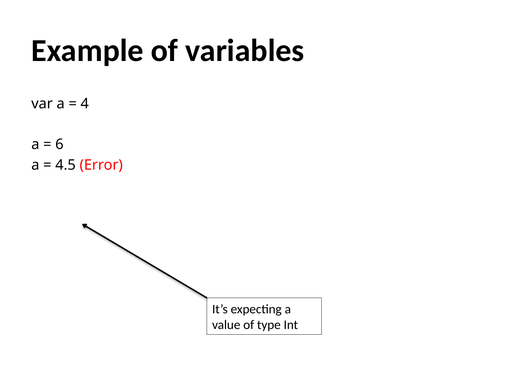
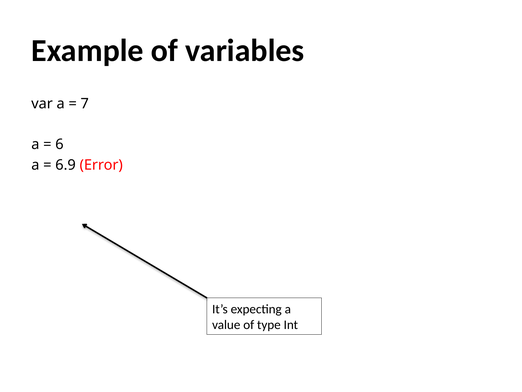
4: 4 -> 7 (85, 104)
4.5: 4.5 -> 6.9 (66, 165)
